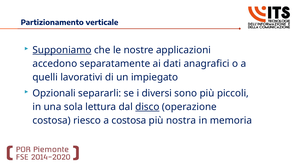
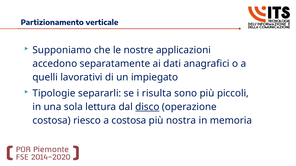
Supponiamo underline: present -> none (62, 50)
Opzionali: Opzionali -> Tipologie (54, 94)
diversi: diversi -> risulta (157, 94)
